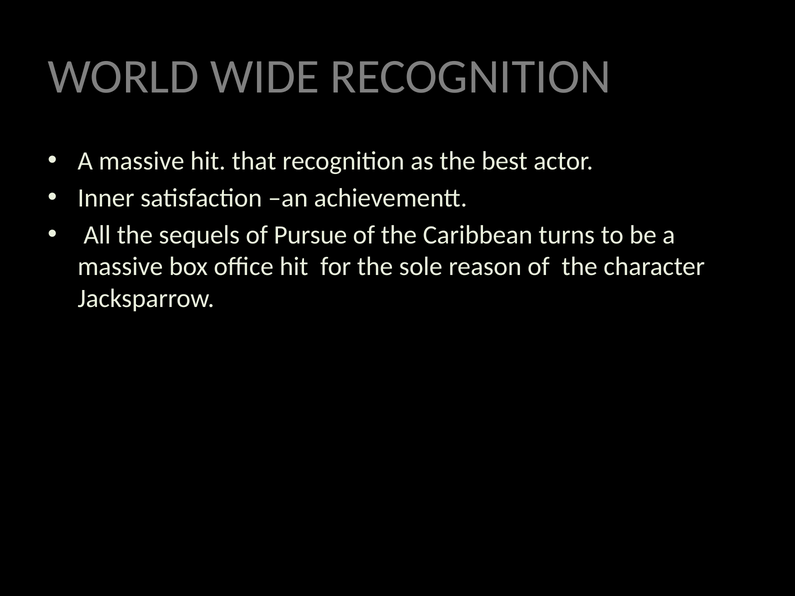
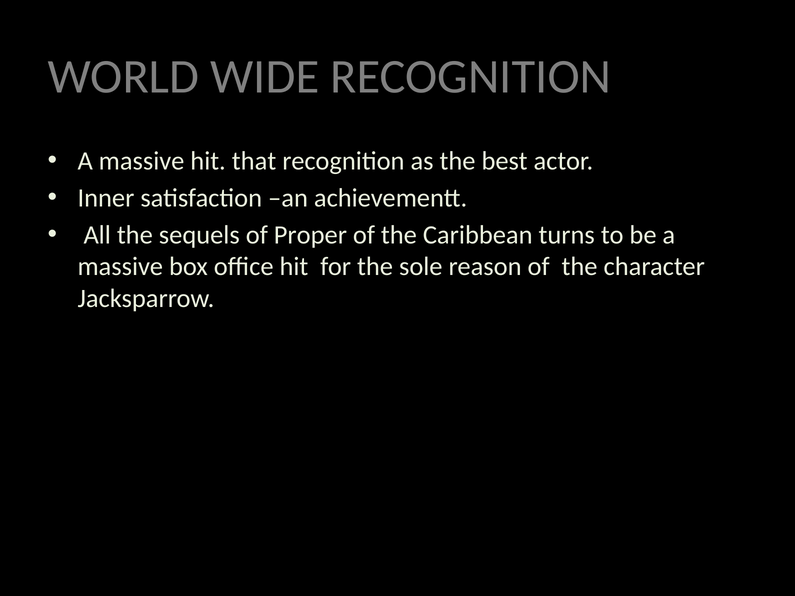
Pursue: Pursue -> Proper (310, 235)
